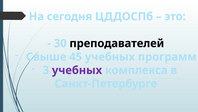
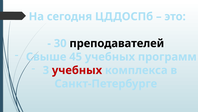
учебных colour: purple -> red (77, 70)
